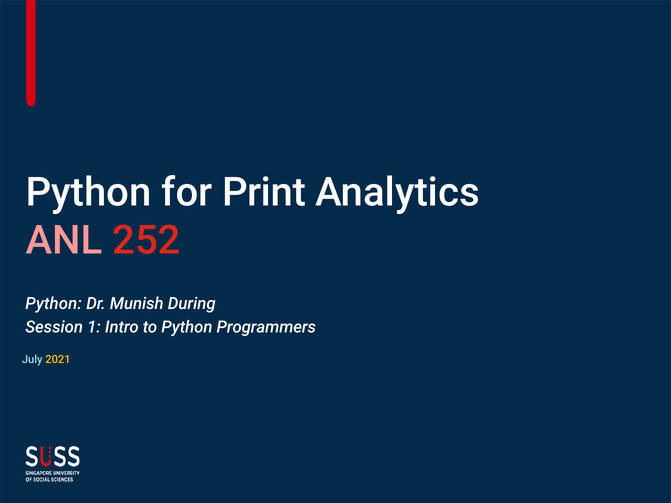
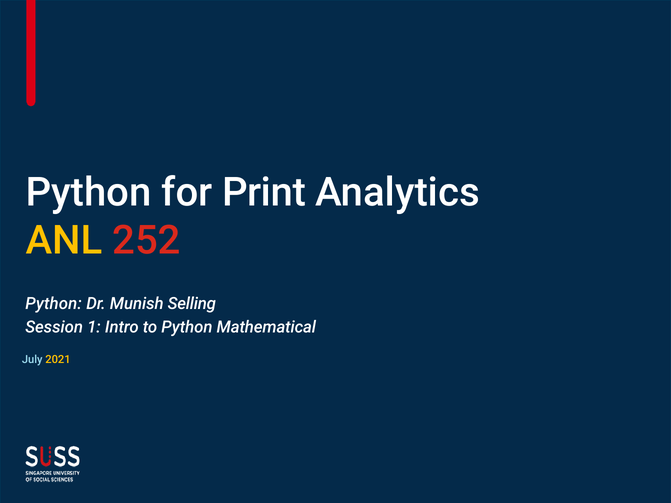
ANL colour: pink -> yellow (64, 241)
During: During -> Selling (192, 304)
Programmers: Programmers -> Mathematical (266, 327)
